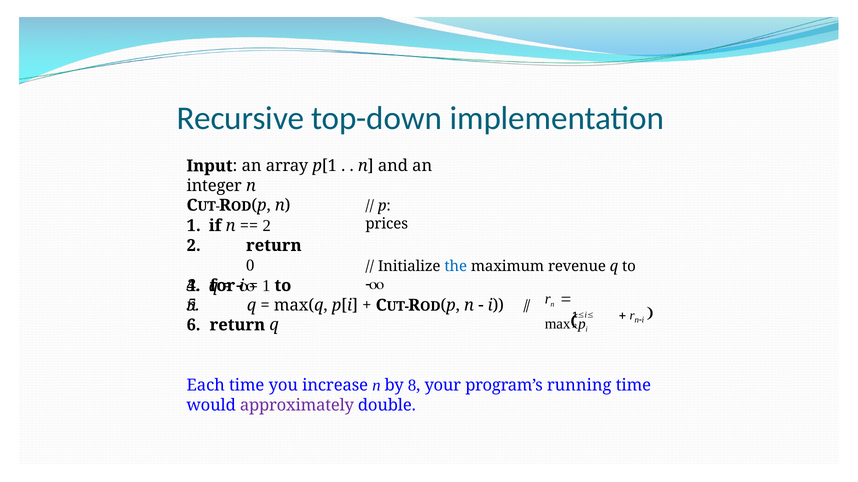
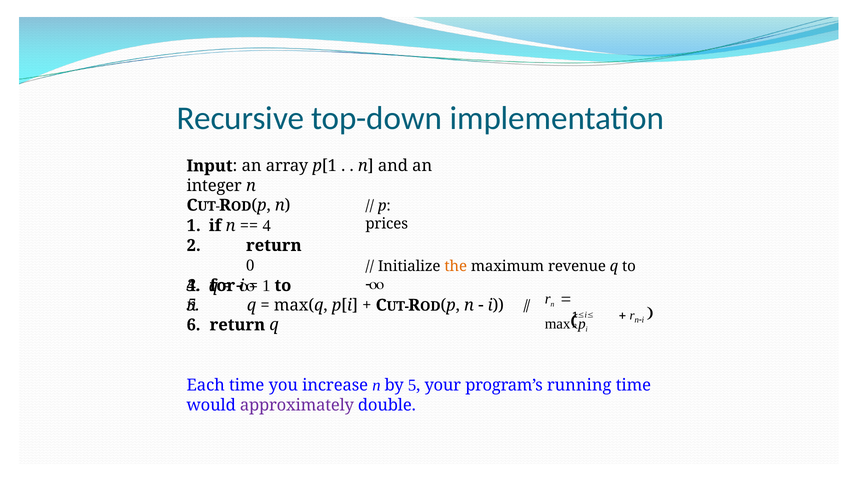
2: 2 -> 4 (267, 226)
the colour: blue -> orange (456, 267)
8: 8 -> 5 (412, 386)
